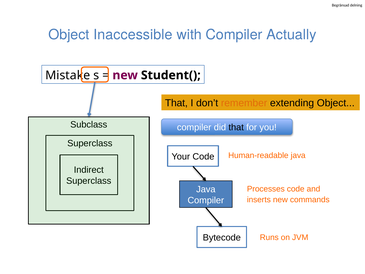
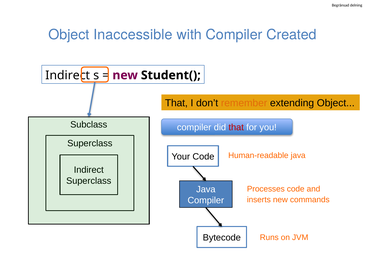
Actually: Actually -> Created (291, 35)
Mistake: Mistake -> Indirect (68, 75)
that colour: black -> red (236, 127)
